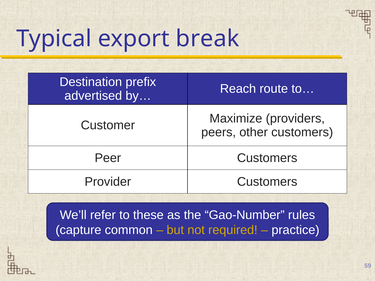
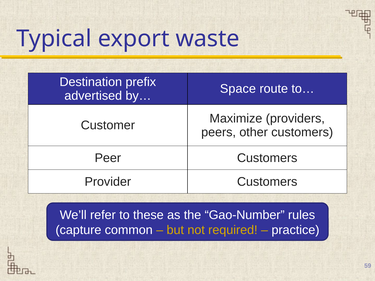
break: break -> waste (208, 39)
Reach: Reach -> Space (238, 89)
